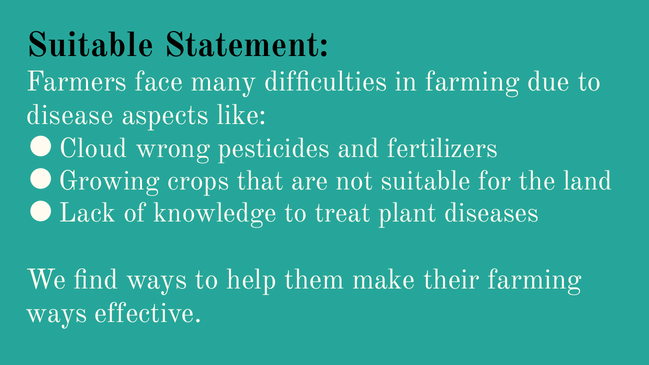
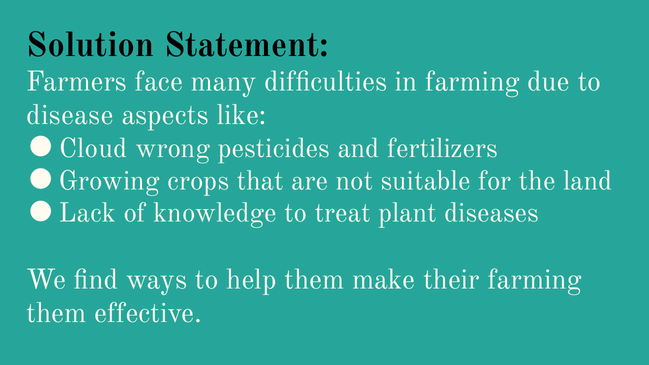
Suitable: Suitable -> Solution (90, 45)
ways: ways -> them (56, 313)
